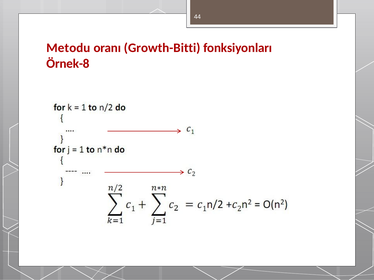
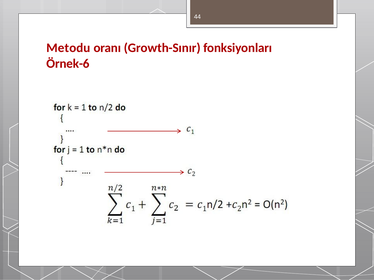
Growth-Bitti: Growth-Bitti -> Growth-Sınır (162, 48)
Örnek-8: Örnek-8 -> Örnek-6 (68, 64)
